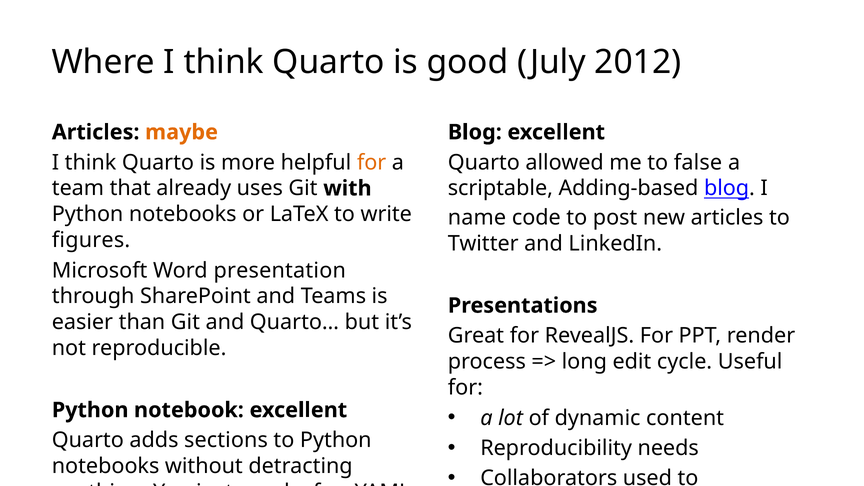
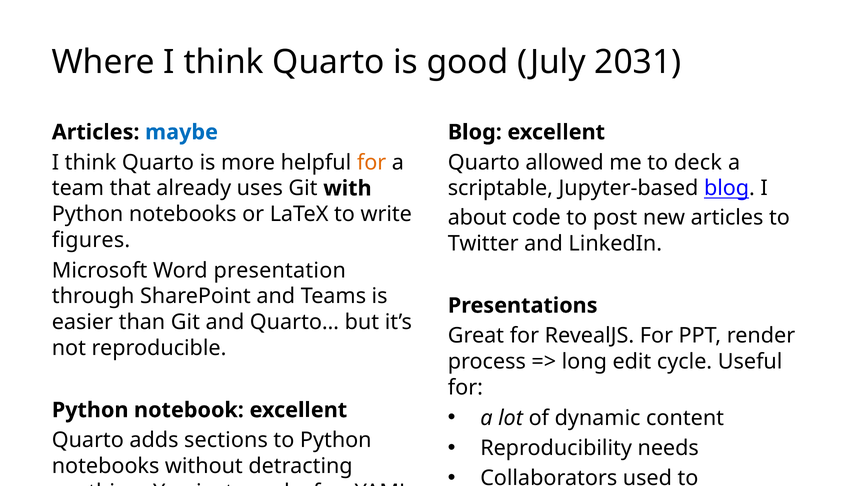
2012: 2012 -> 2031 (638, 62)
maybe colour: orange -> blue (182, 132)
false: false -> deck (698, 162)
Adding-based: Adding-based -> Jupyter-based (628, 188)
name: name -> about (477, 218)
